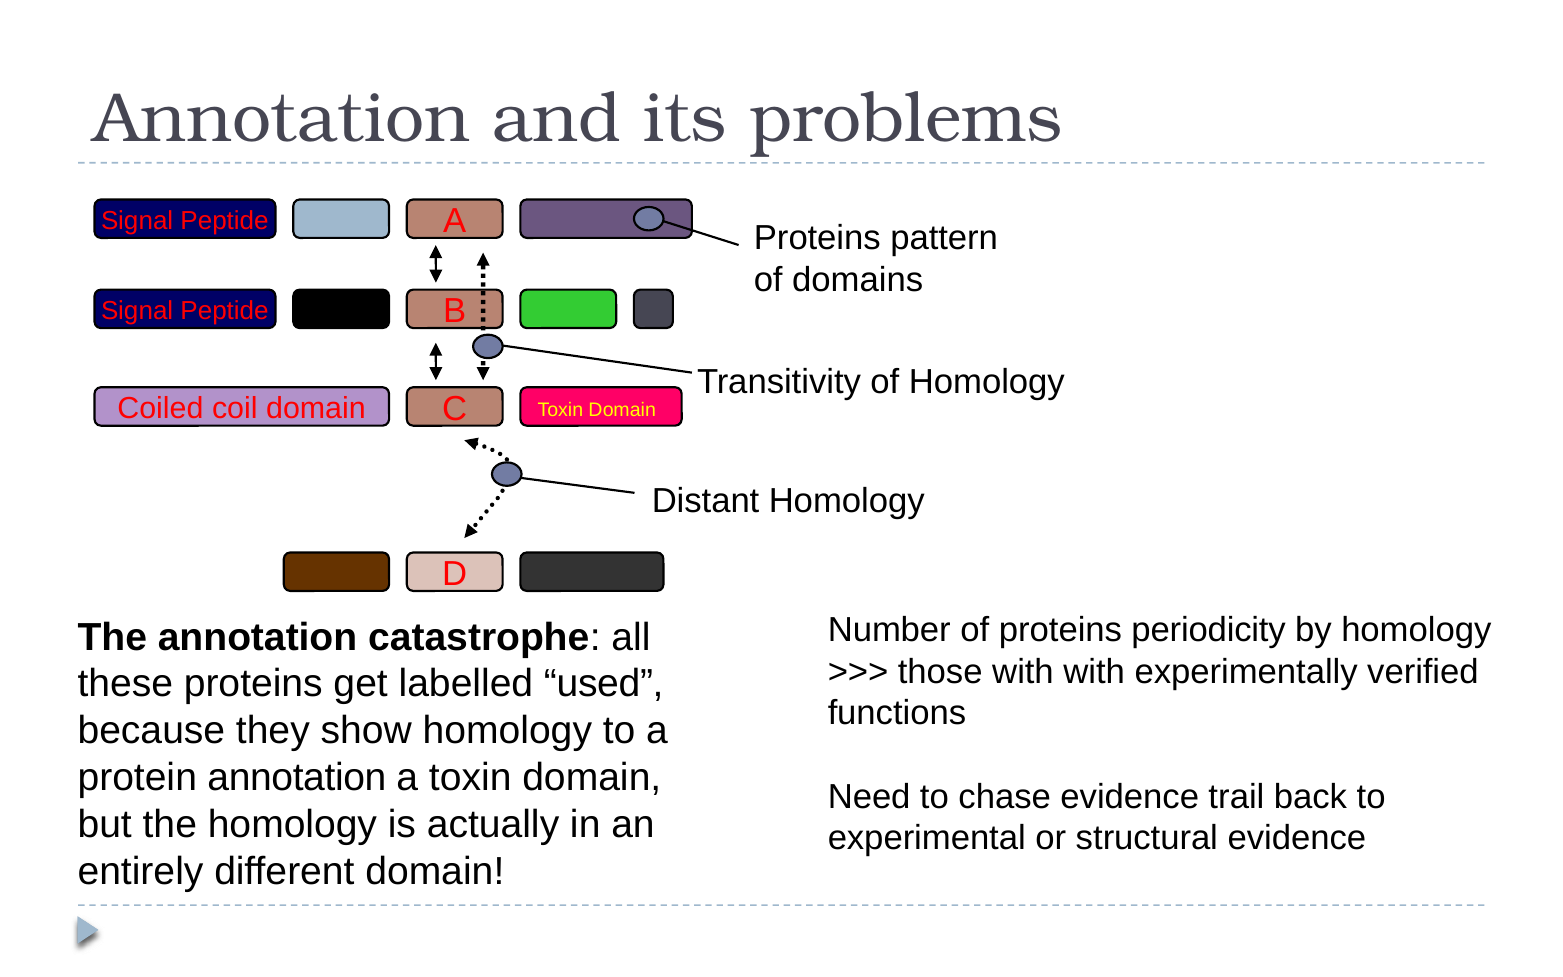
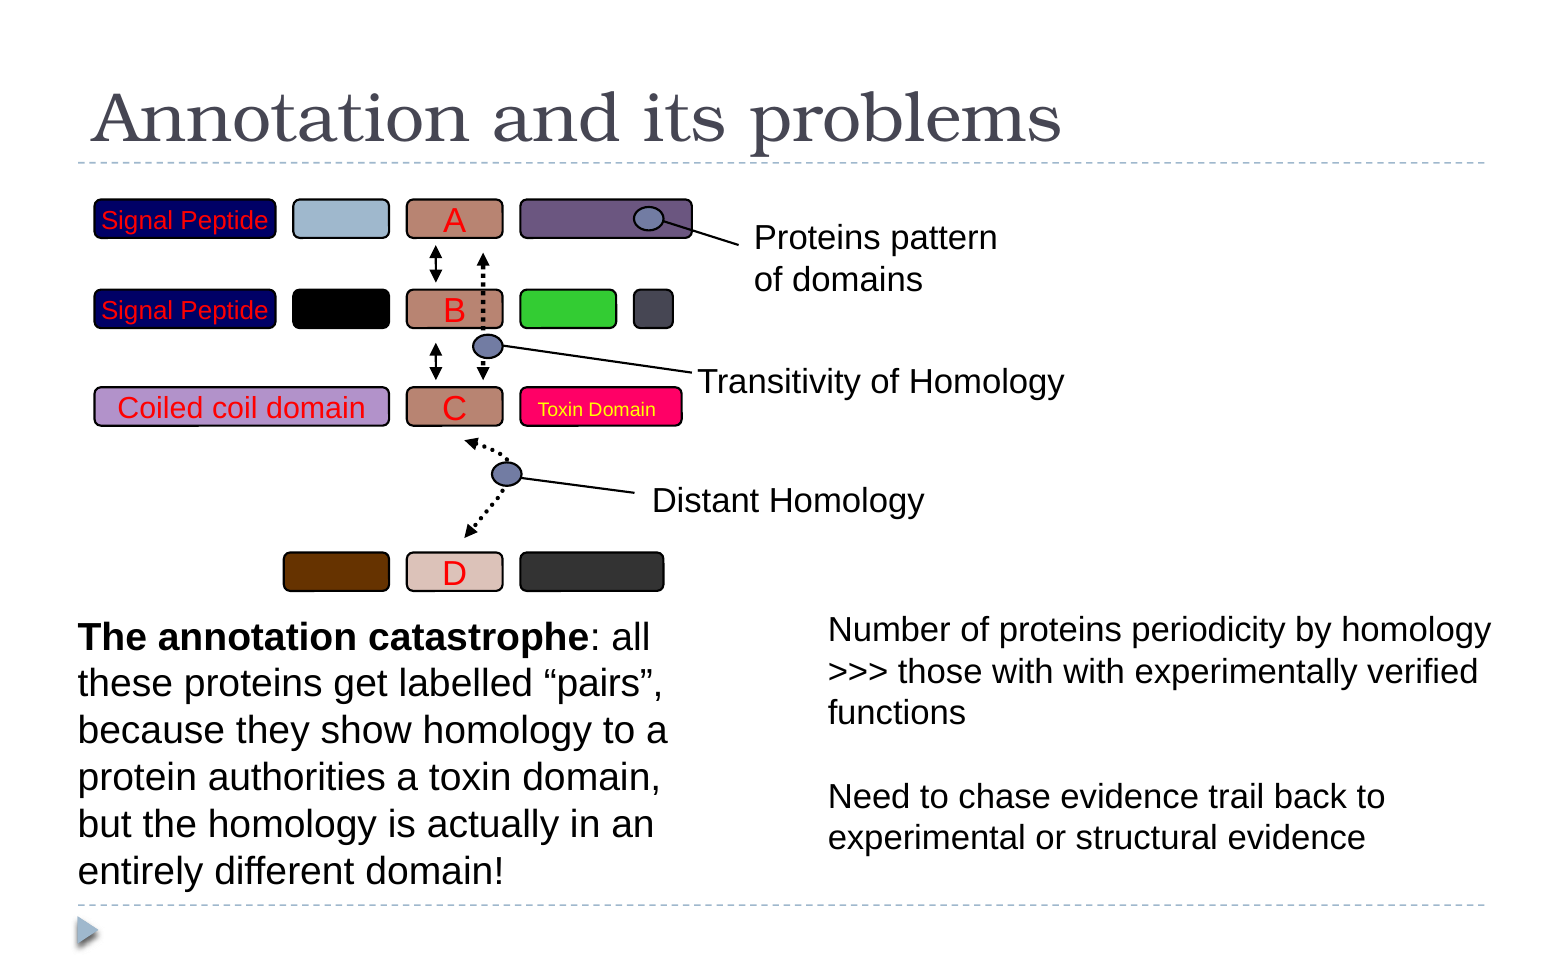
used: used -> pairs (604, 684)
protein annotation: annotation -> authorities (297, 778)
